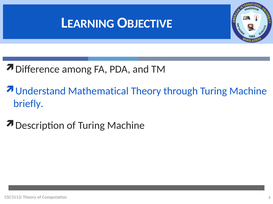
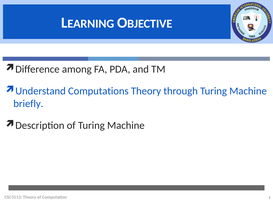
Mathematical: Mathematical -> Computations (98, 91)
